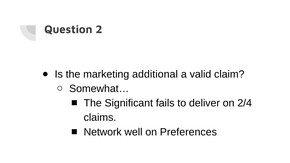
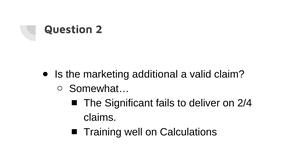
Network: Network -> Training (103, 132)
Preferences: Preferences -> Calculations (188, 132)
